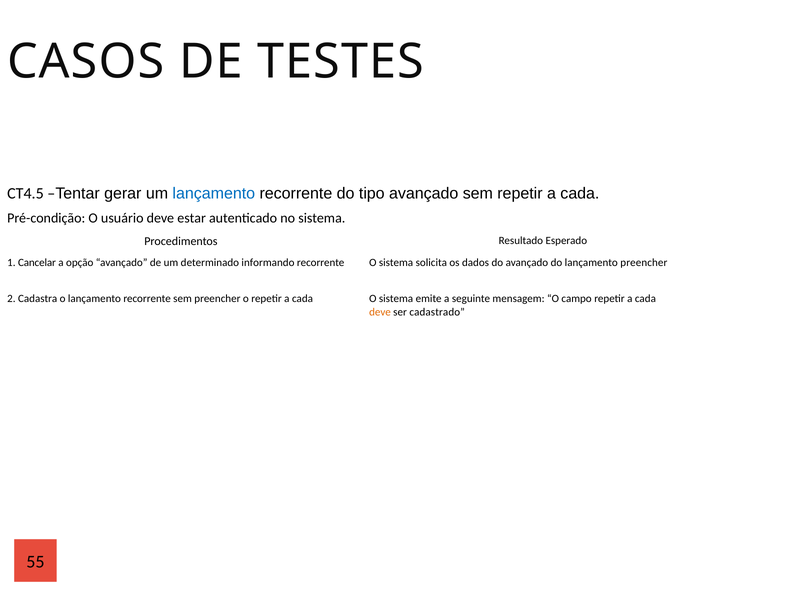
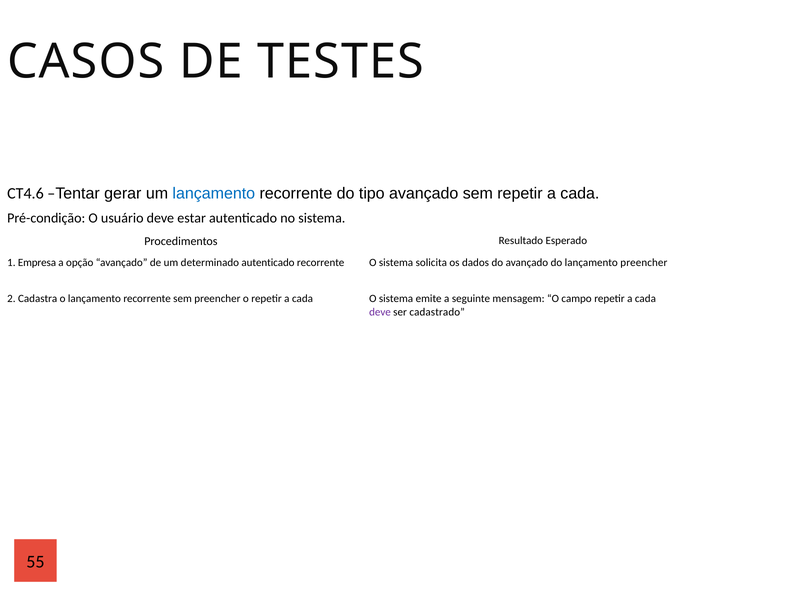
CT4.5: CT4.5 -> CT4.6 (25, 193)
Cancelar: Cancelar -> Empresa (37, 263)
determinado informando: informando -> autenticado (268, 263)
deve colour: orange -> purple (380, 312)
